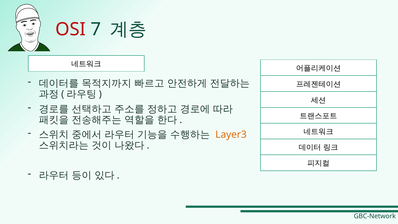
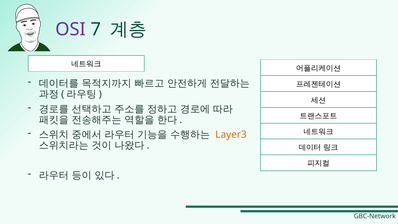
OSI colour: red -> purple (71, 29)
